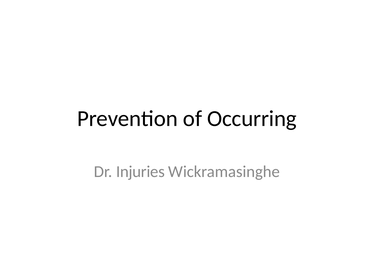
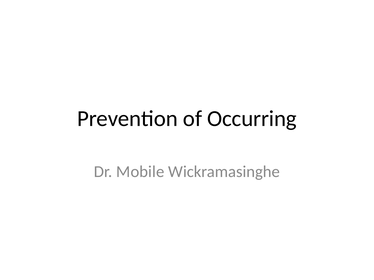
Injuries: Injuries -> Mobile (140, 172)
